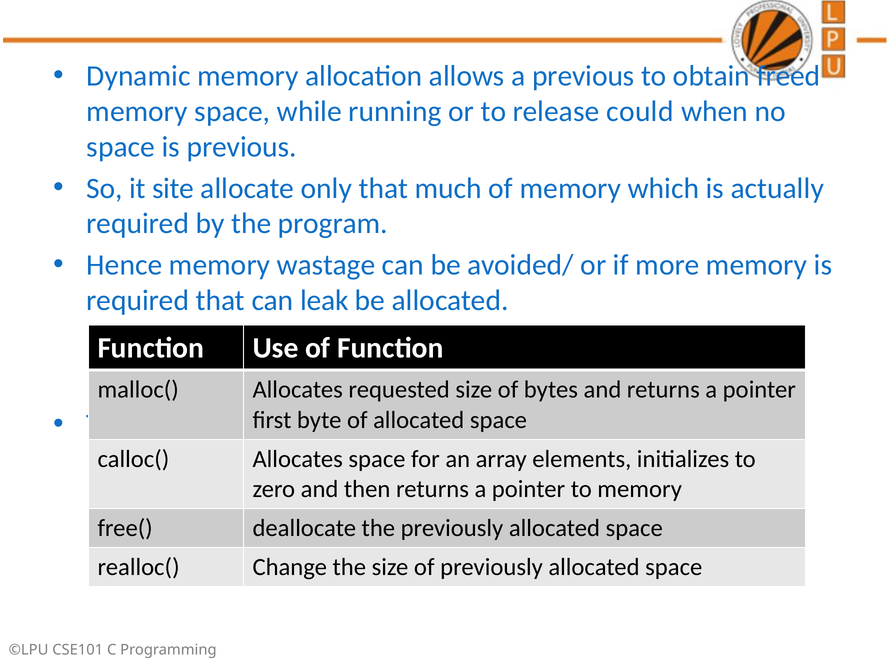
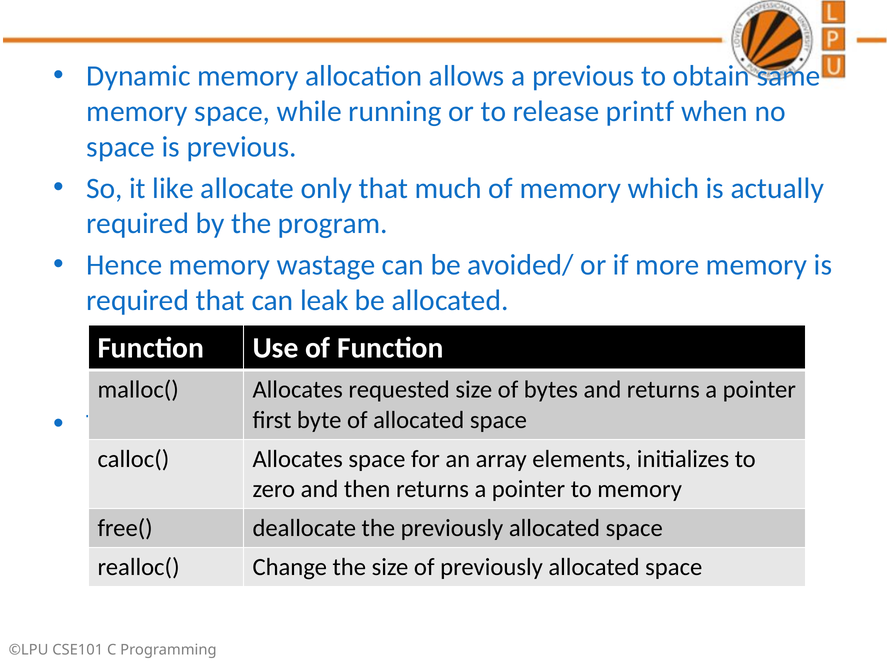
freed: freed -> same (789, 76)
could: could -> printf (640, 111)
site: site -> like (173, 188)
